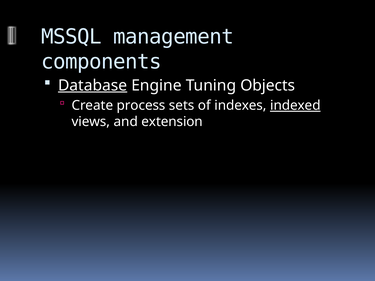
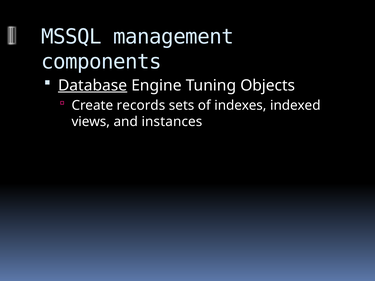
process: process -> records (141, 106)
indexed underline: present -> none (295, 106)
extension: extension -> instances (172, 122)
